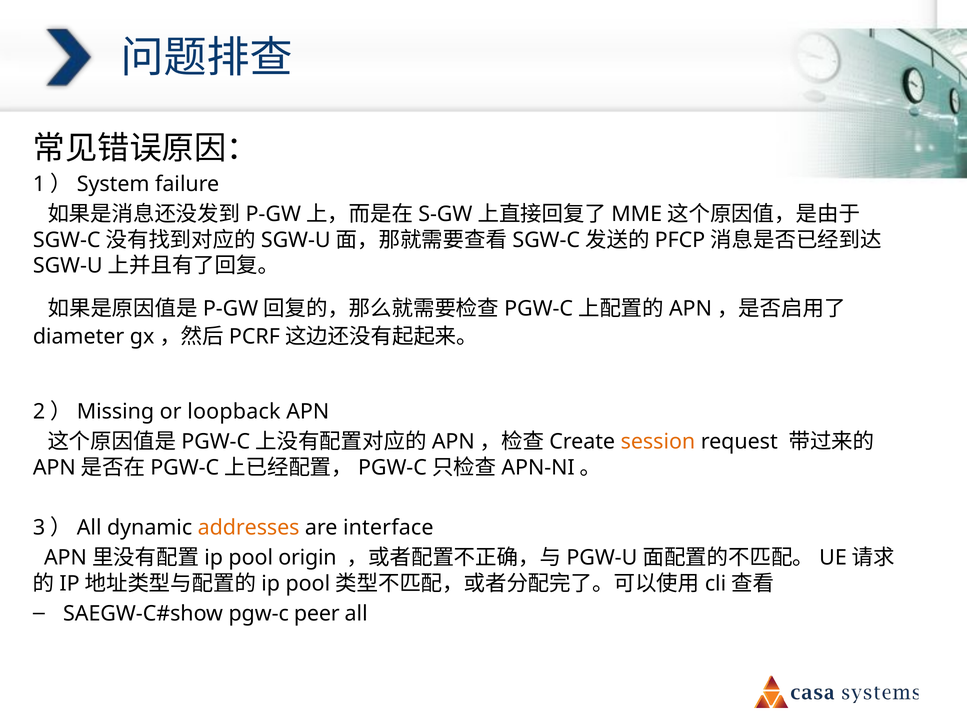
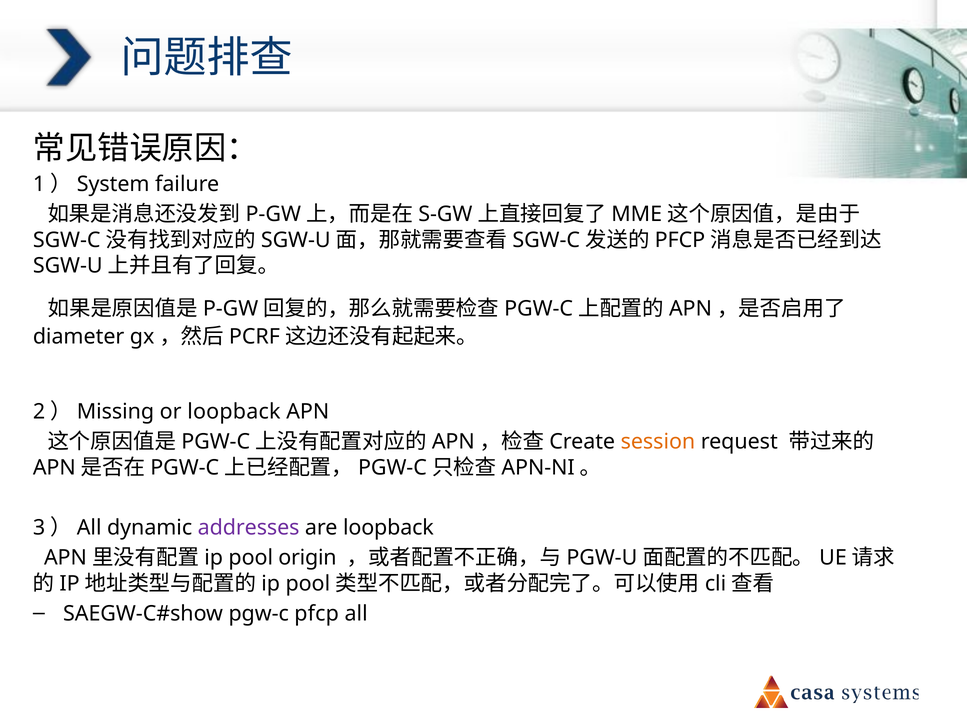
addresses colour: orange -> purple (249, 528)
are interface: interface -> loopback (388, 528)
peer: peer -> pfcp (317, 614)
